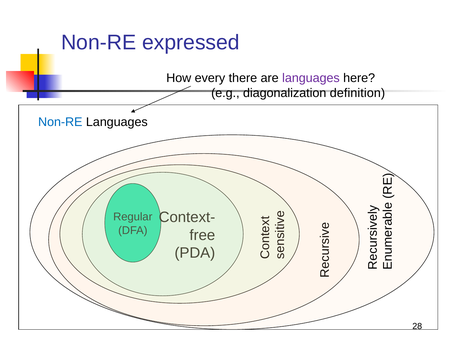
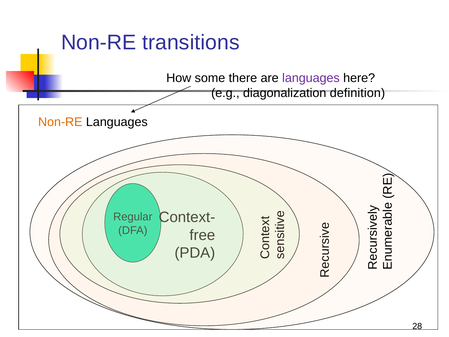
expressed: expressed -> transitions (191, 43)
every: every -> some (210, 78)
Non-RE colour: blue -> orange (60, 122)
